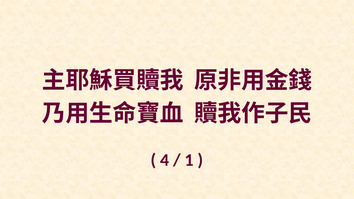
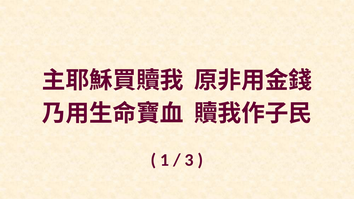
4: 4 -> 1 (165, 160)
1: 1 -> 3 (189, 160)
